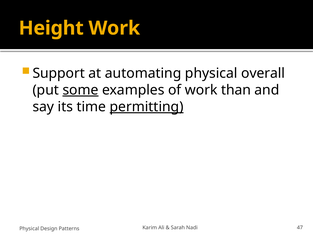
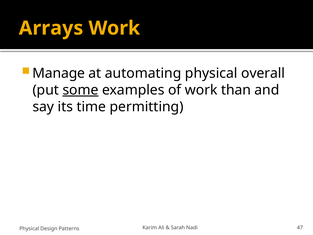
Height: Height -> Arrays (51, 28)
Support: Support -> Manage (59, 73)
permitting underline: present -> none (147, 107)
